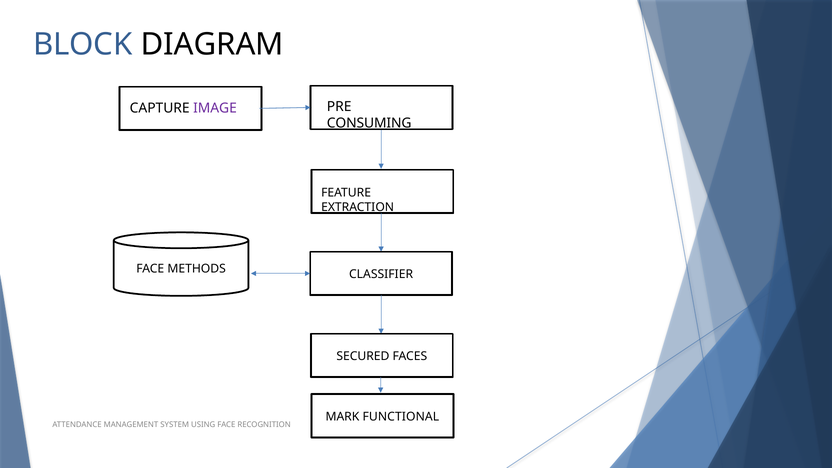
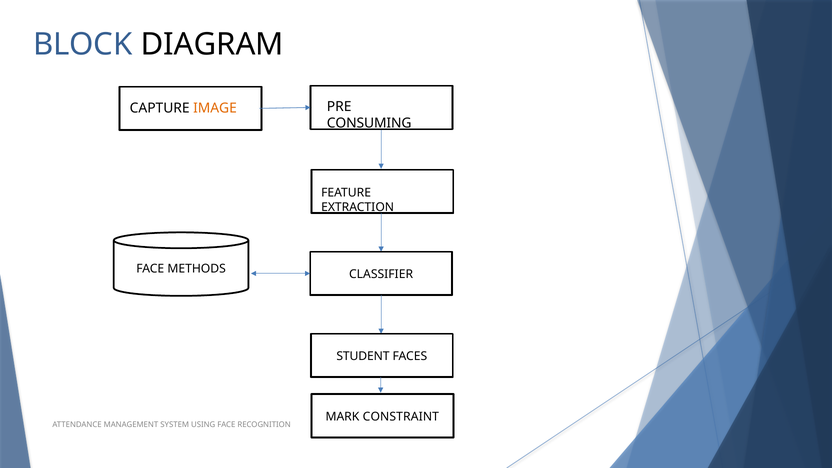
IMAGE colour: purple -> orange (215, 108)
SECURED: SECURED -> STUDENT (363, 356)
FUNCTIONAL: FUNCTIONAL -> CONSTRAINT (401, 417)
